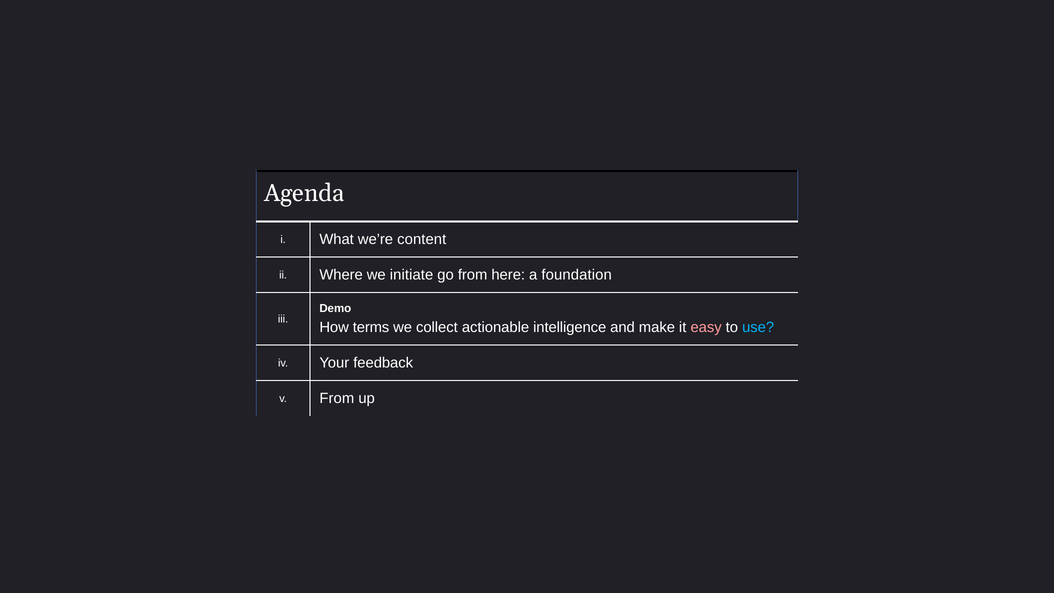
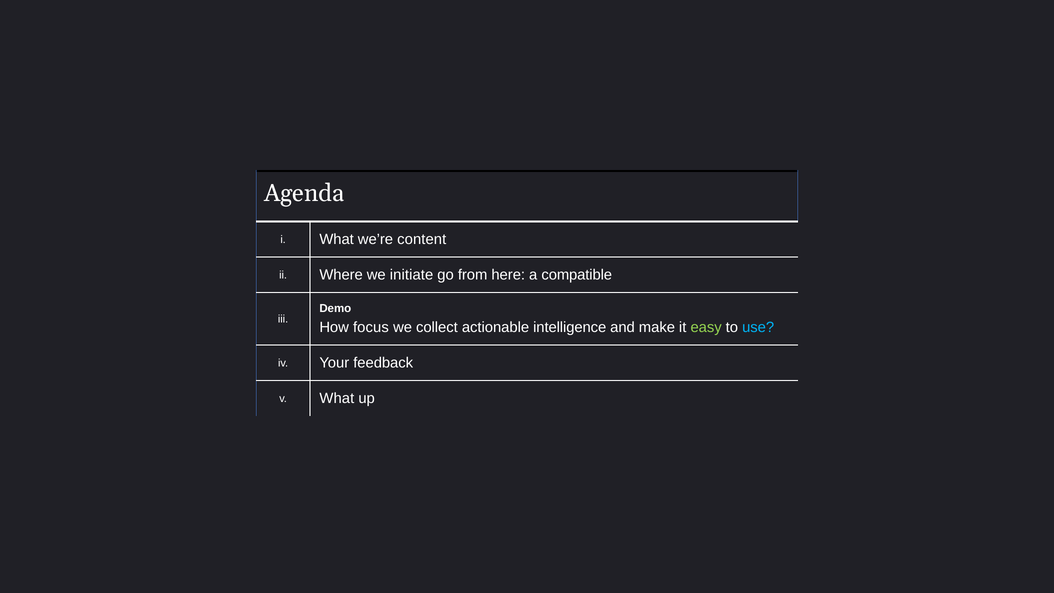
foundation: foundation -> compatible (577, 275)
terms: terms -> focus (371, 327)
easy colour: pink -> light green (706, 327)
v From: From -> What (337, 398)
